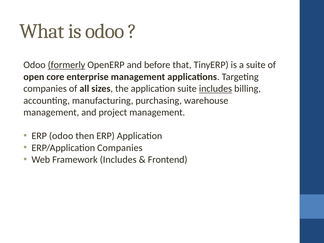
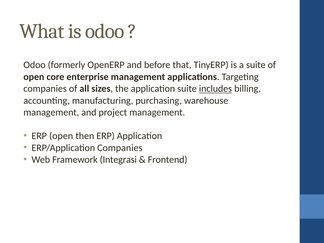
formerly underline: present -> none (66, 65)
ERP odoo: odoo -> open (61, 136)
Framework Includes: Includes -> Integrasi (118, 160)
